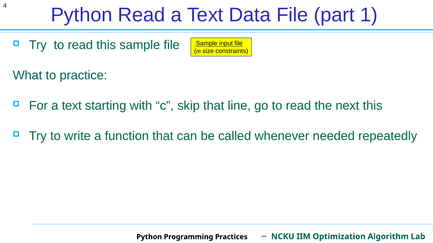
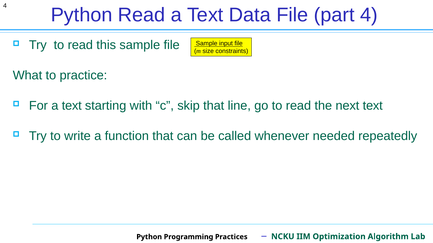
part 1: 1 -> 4 (369, 15)
next this: this -> text (373, 106)
